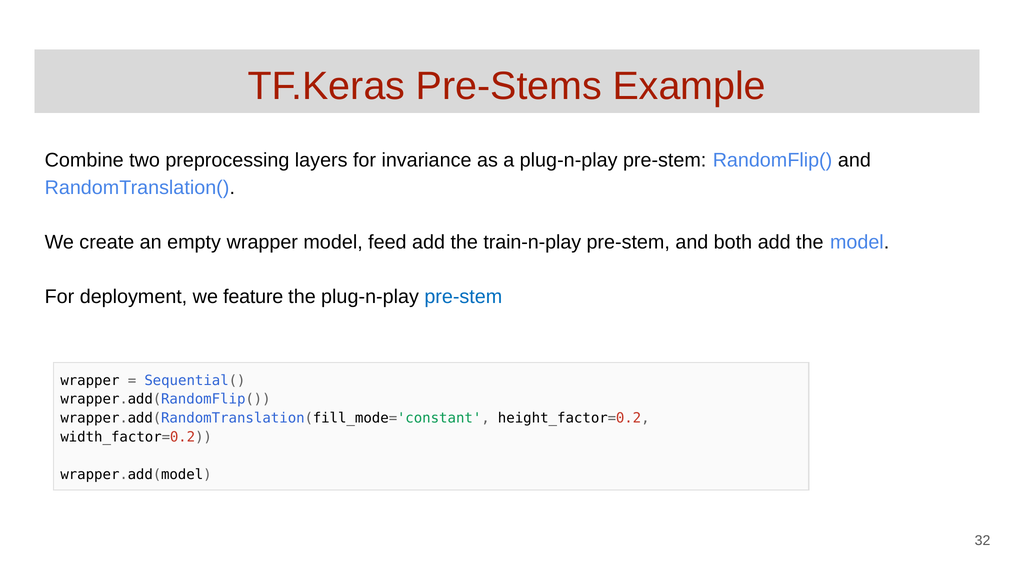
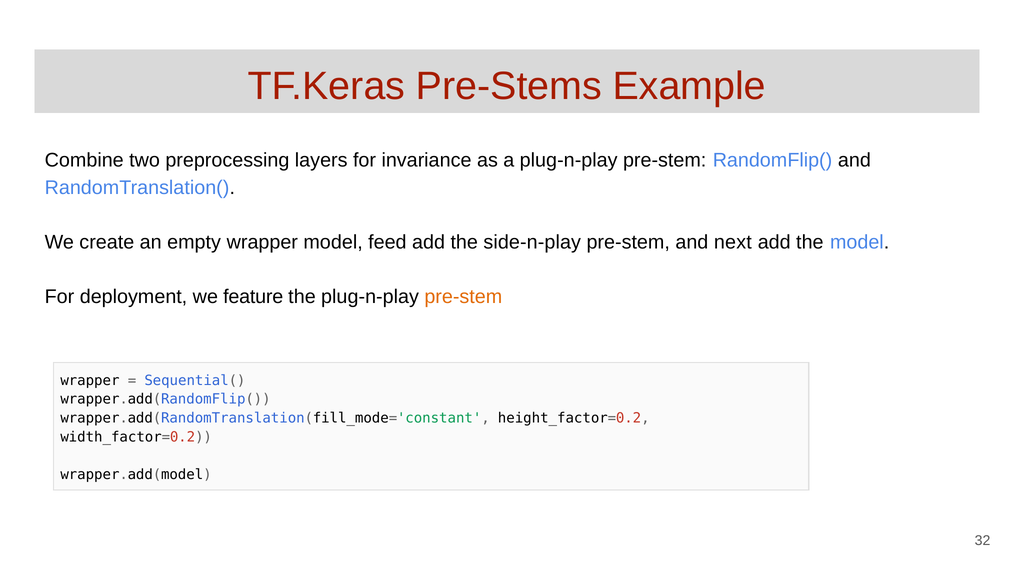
train-n-play: train-n-play -> side-n-play (532, 242)
both: both -> next (733, 242)
pre-stem colour: blue -> orange (463, 296)
